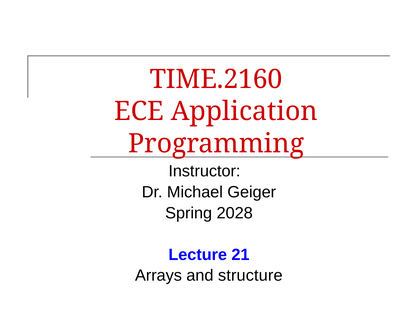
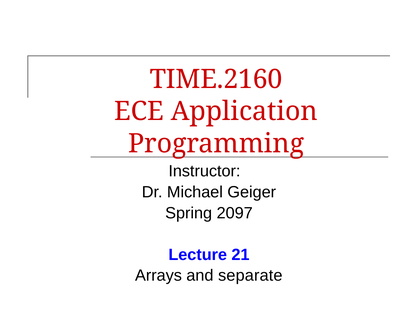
2028: 2028 -> 2097 (235, 213)
structure: structure -> separate (250, 275)
